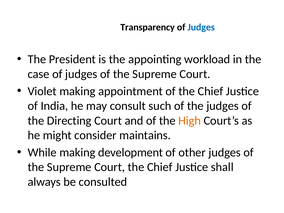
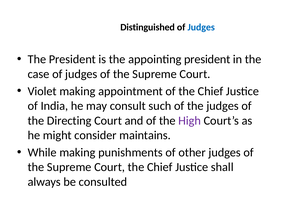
Transparency: Transparency -> Distinguished (148, 27)
appointing workload: workload -> president (207, 59)
High colour: orange -> purple (190, 121)
development: development -> punishments (131, 152)
